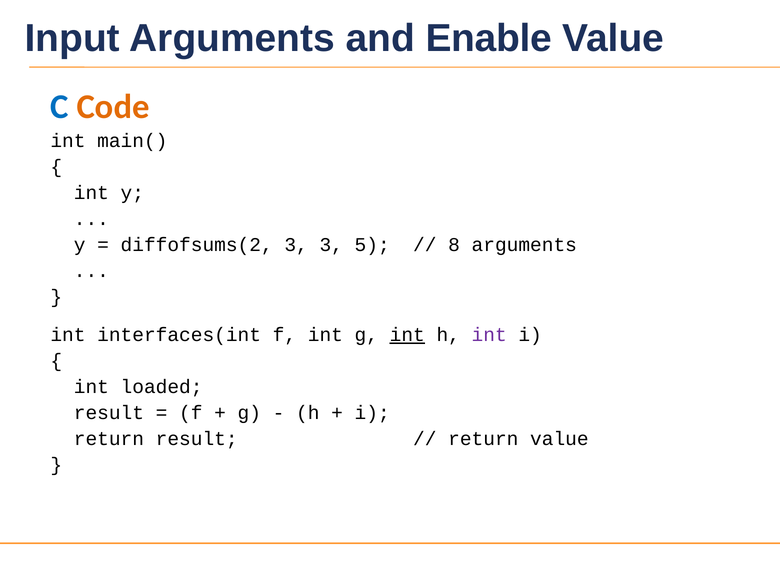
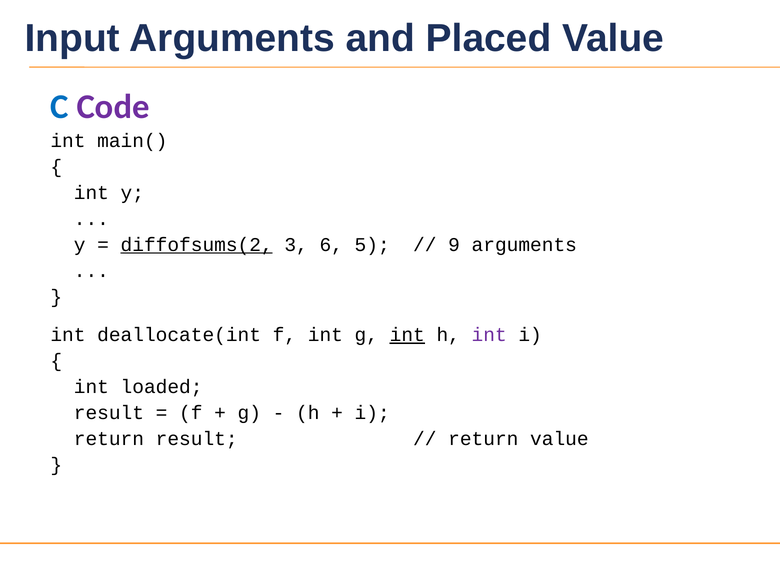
Enable: Enable -> Placed (489, 39)
Code colour: orange -> purple (113, 107)
diffofsums(2 underline: none -> present (197, 245)
3 3: 3 -> 6 (331, 245)
8: 8 -> 9 (454, 245)
interfaces(int: interfaces(int -> deallocate(int (179, 335)
